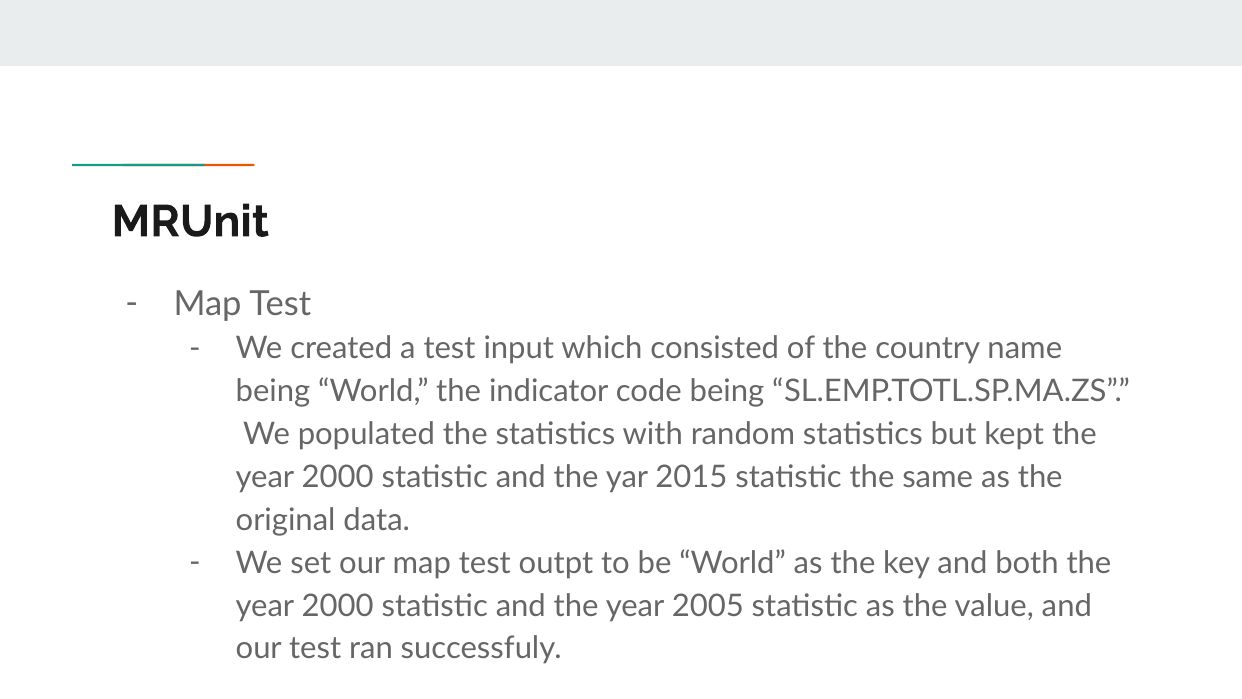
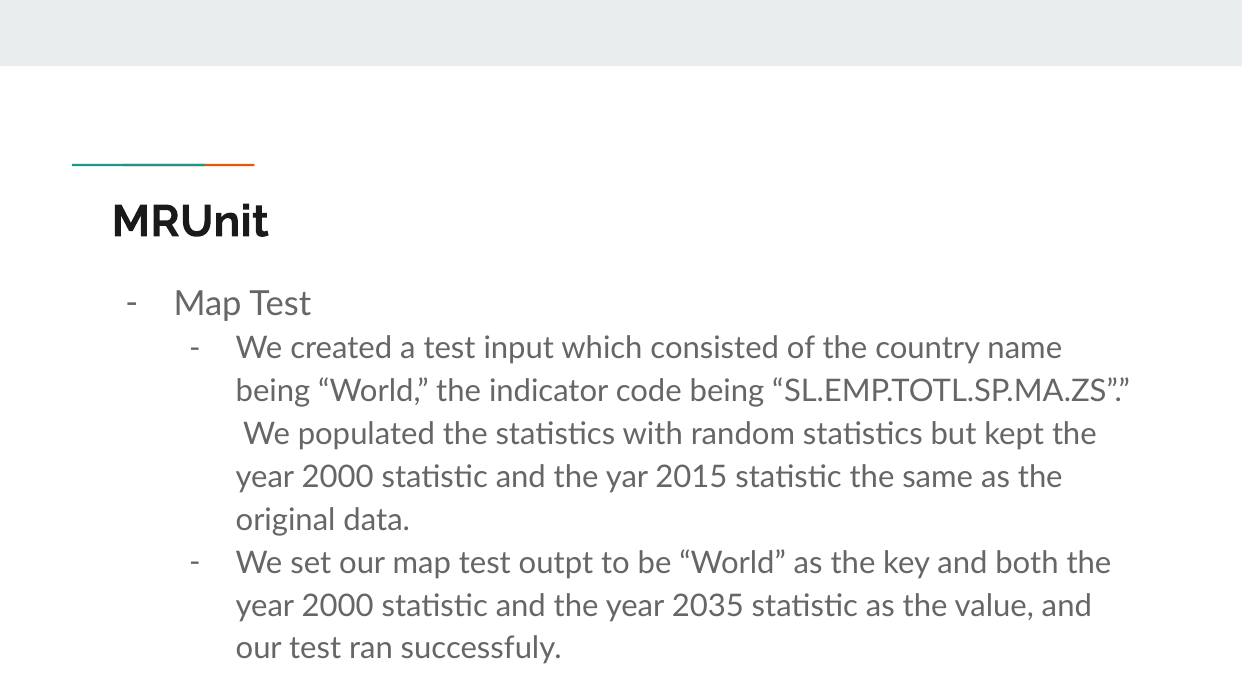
2005: 2005 -> 2035 (708, 605)
